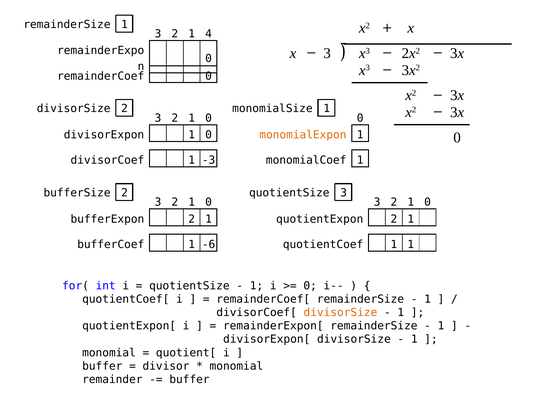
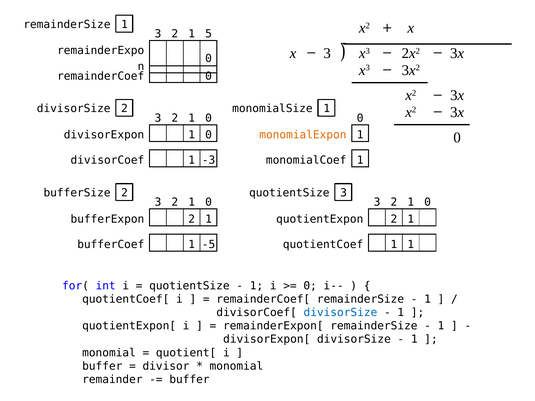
4: 4 -> 5 (209, 34)
-6: -6 -> -5 (209, 245)
divisorSize colour: orange -> blue (340, 313)
